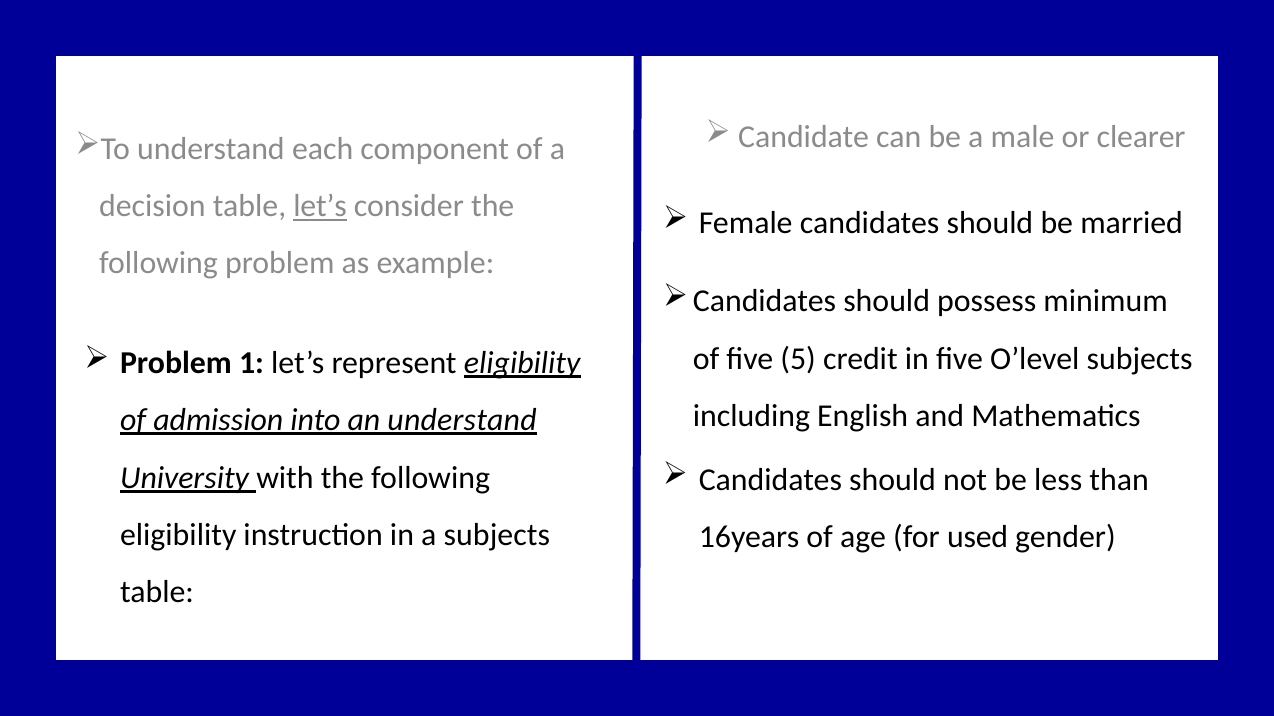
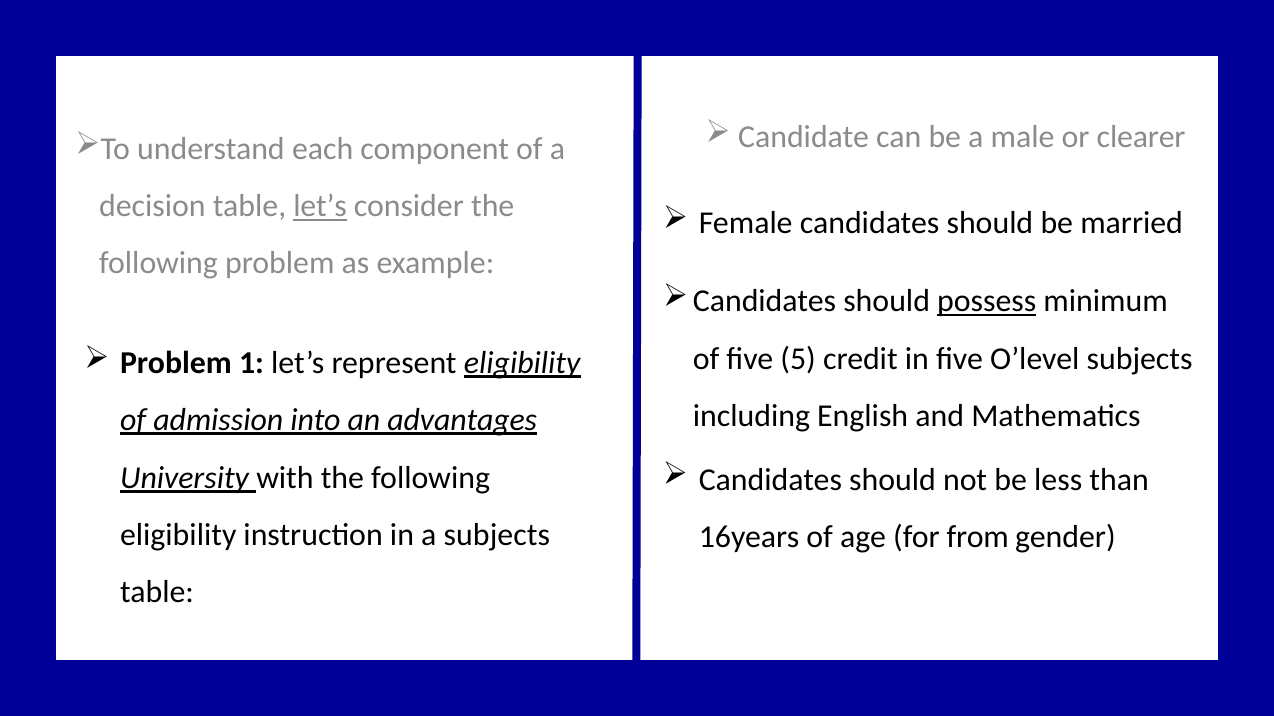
possess underline: none -> present (987, 301)
an understand: understand -> advantages (462, 421)
used: used -> from (978, 537)
